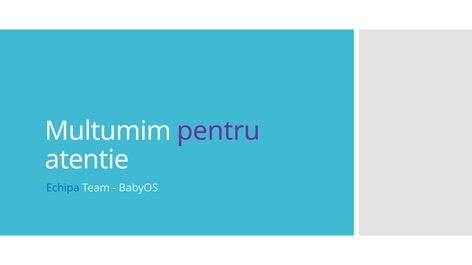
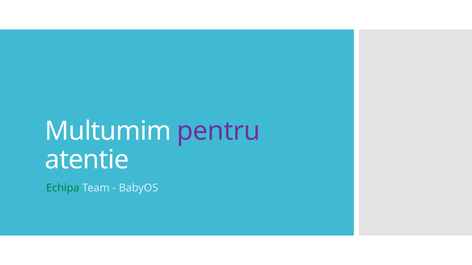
Echipa colour: blue -> green (63, 188)
